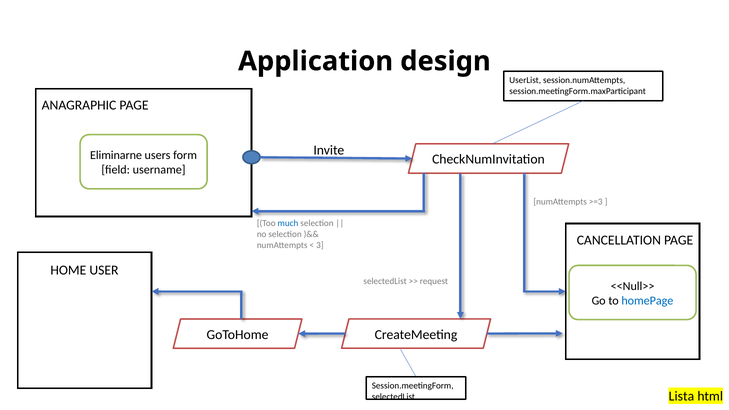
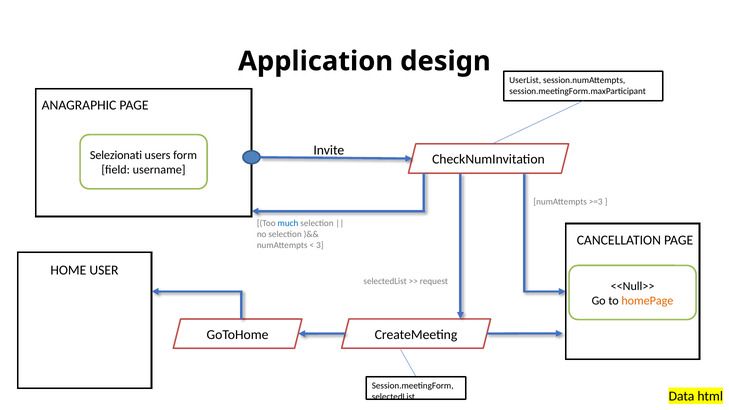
Eliminarne: Eliminarne -> Selezionati (116, 155)
homePage colour: blue -> orange (647, 301)
Lista: Lista -> Data (682, 396)
